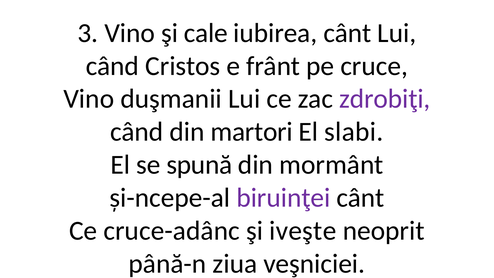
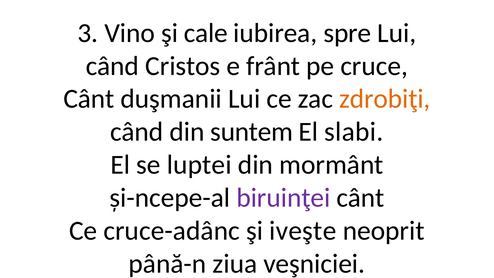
iubirea cânt: cânt -> spre (347, 33)
Vino: Vino -> Cânt (89, 99)
zdrobiţi colour: purple -> orange (385, 99)
martori: martori -> suntem (252, 132)
spună: spună -> luptei (199, 165)
